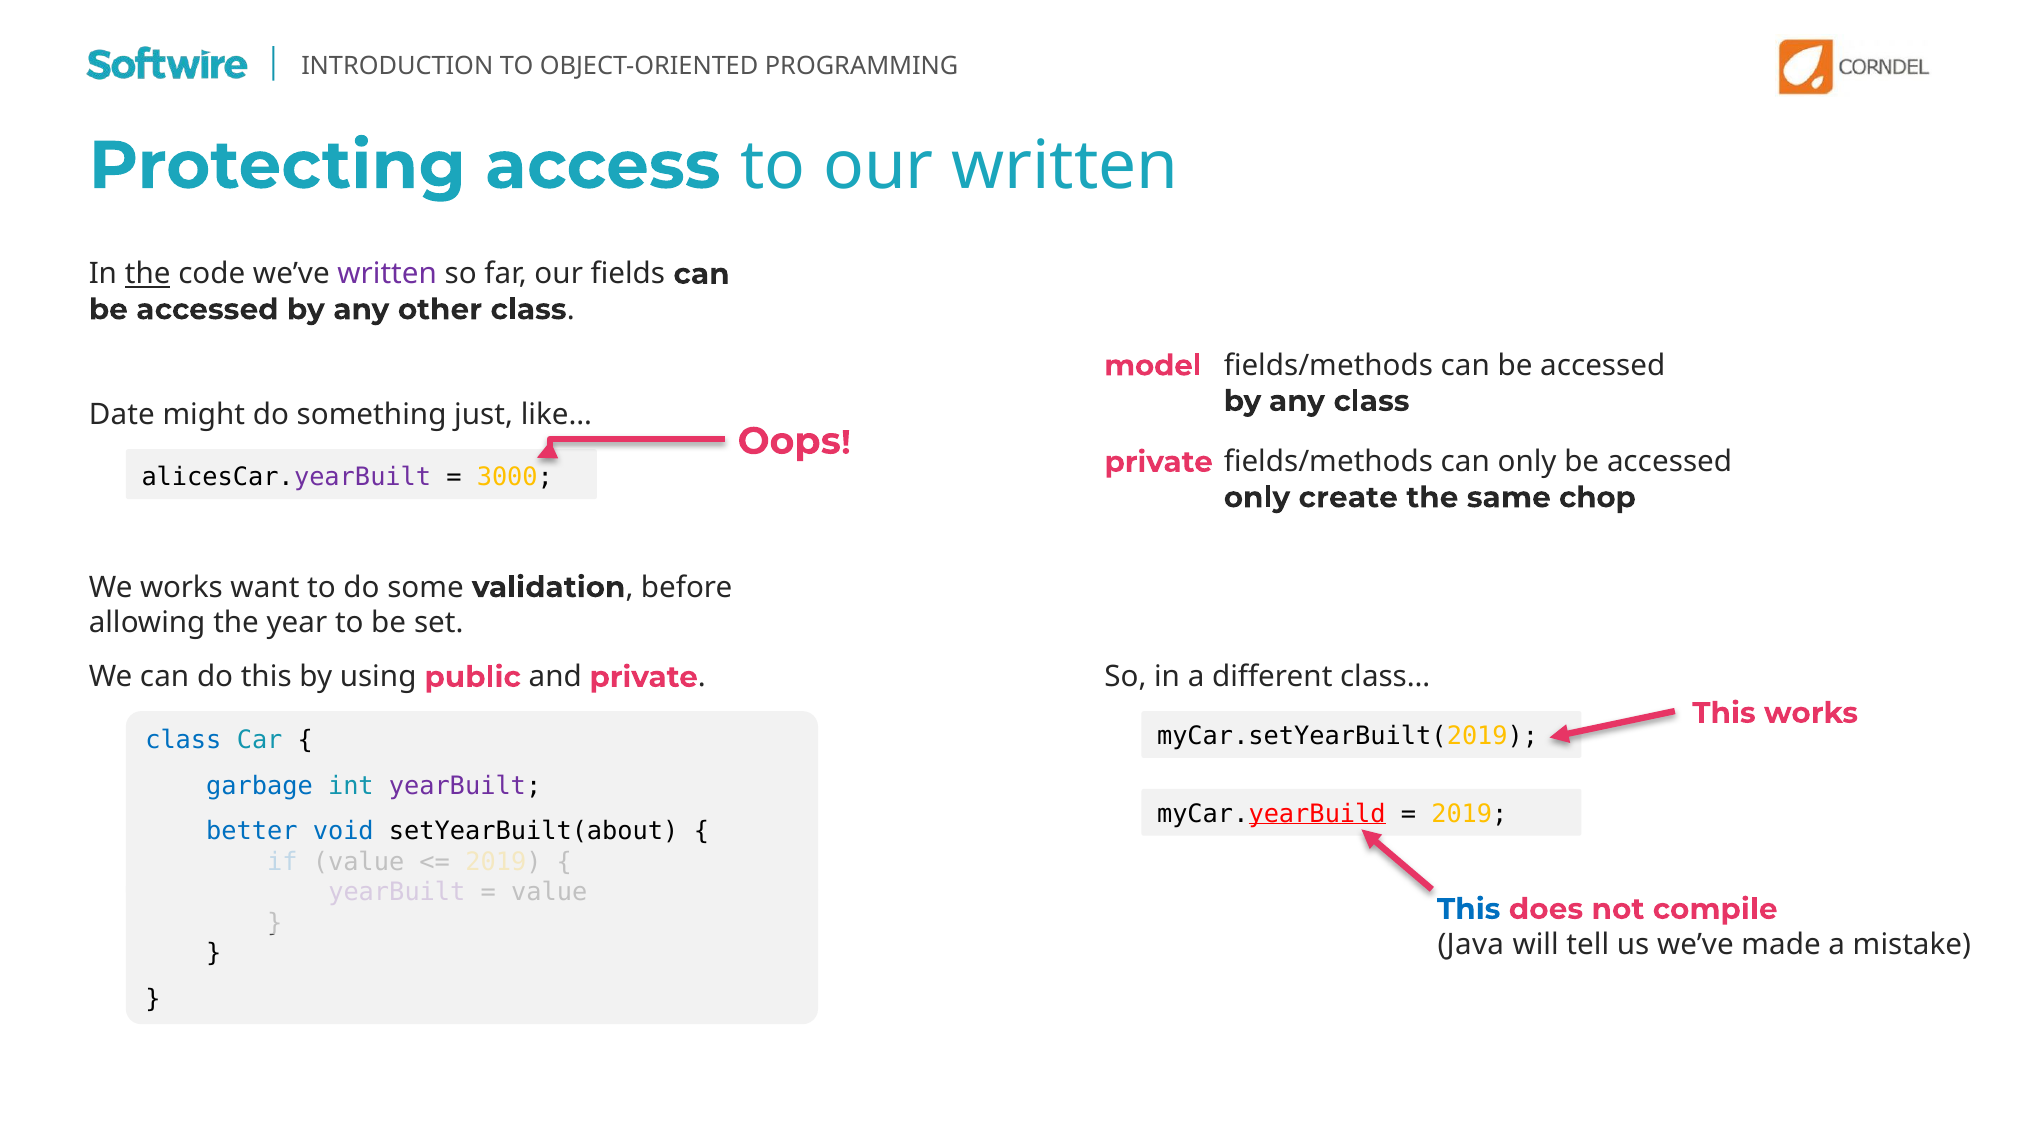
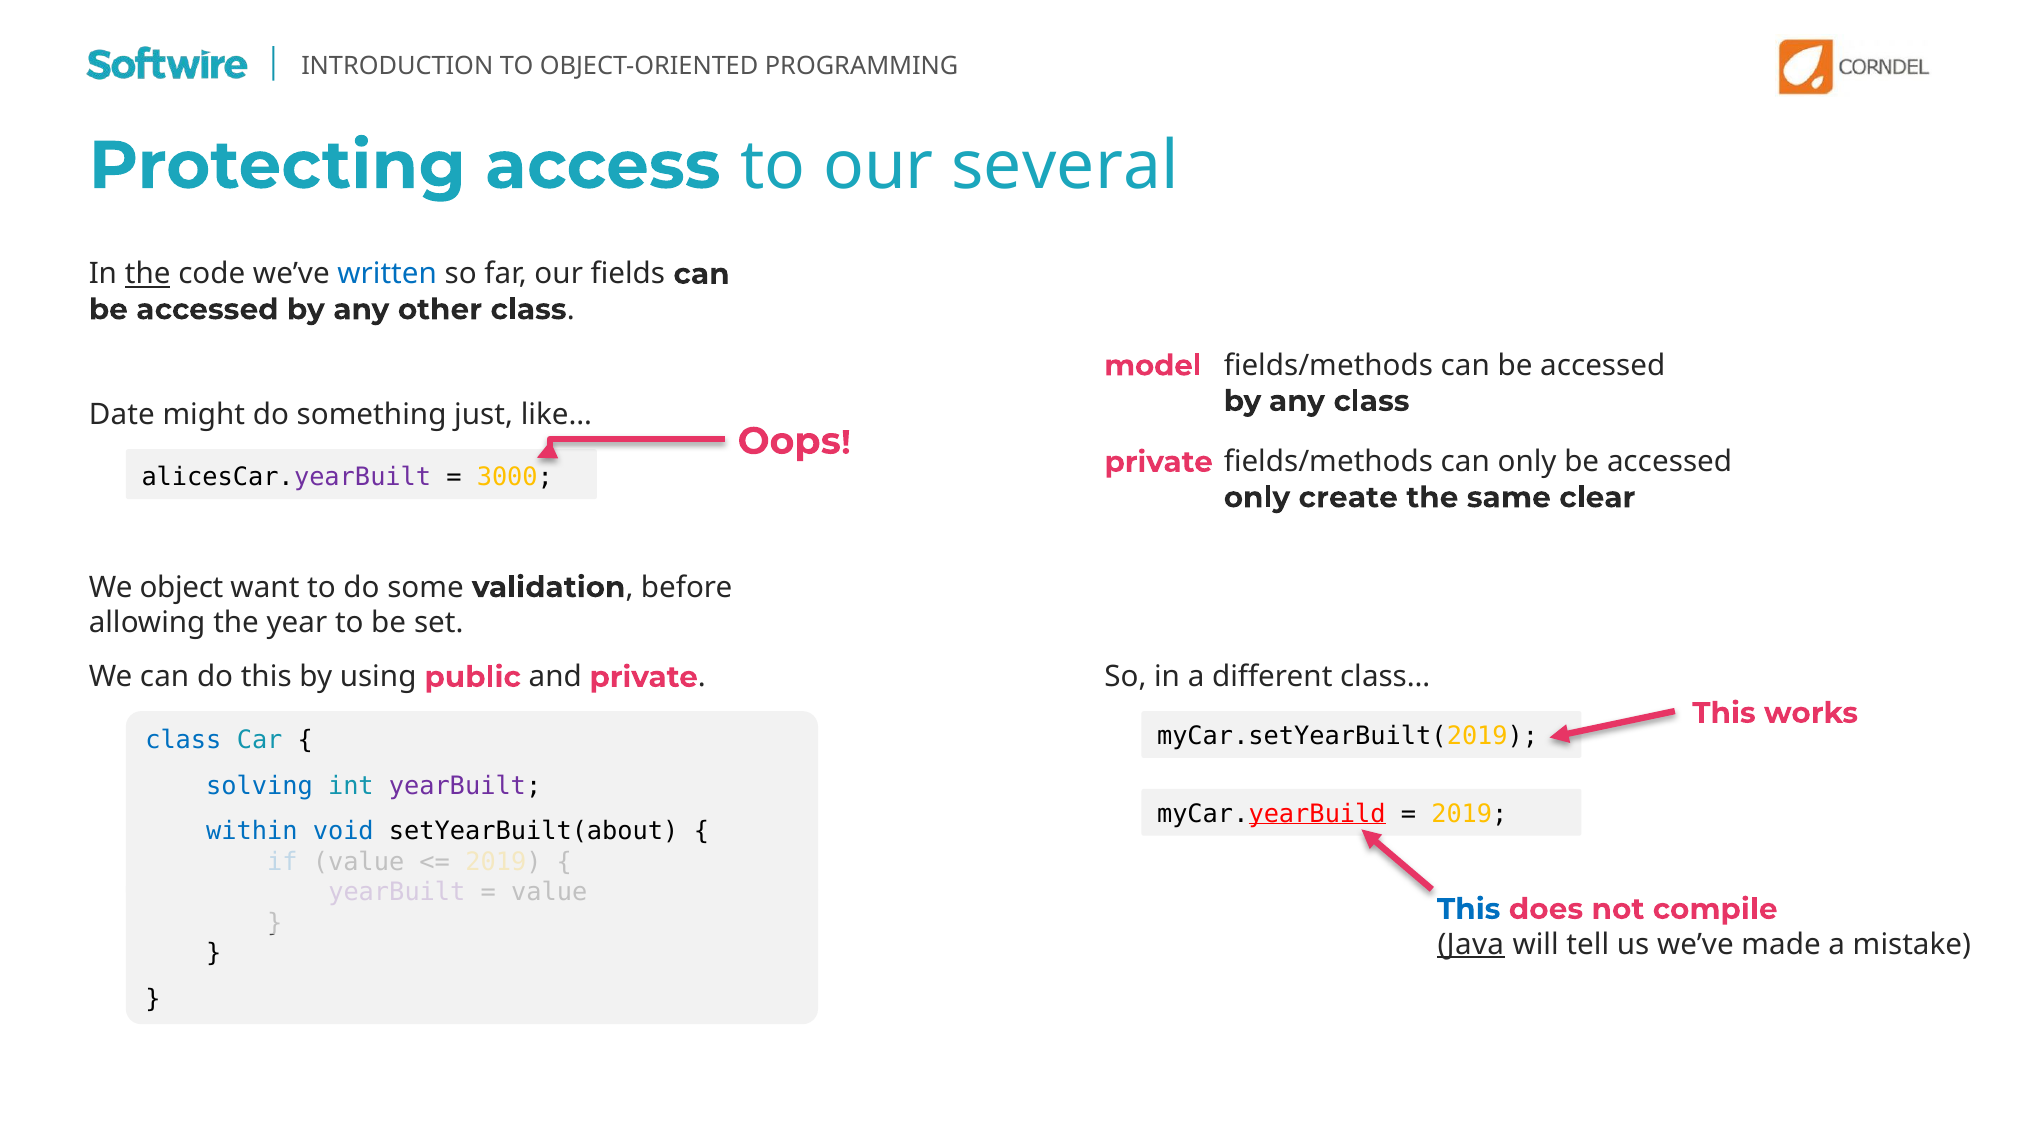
our written: written -> several (1065, 166)
written colour: purple -> blue (387, 274)
chop: chop -> clear (1597, 497)
We works: works -> object (182, 587)
garbage: garbage -> solving (260, 786)
better: better -> within (252, 831)
Java underline: none -> present (1471, 944)
